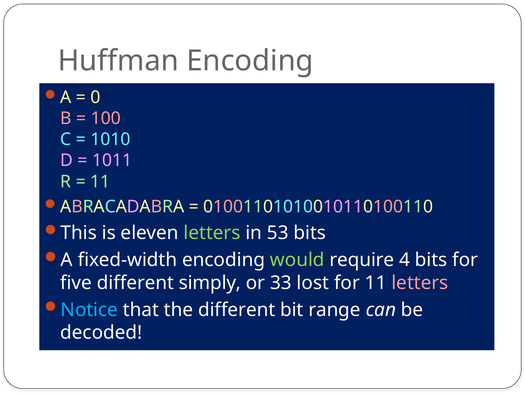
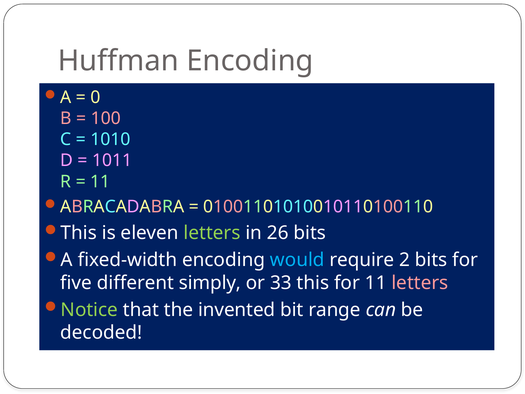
53: 53 -> 26 (278, 233)
would colour: light green -> light blue (297, 260)
4: 4 -> 2 (404, 260)
33 lost: lost -> this (313, 283)
Notice colour: light blue -> light green (89, 310)
the different: different -> invented (237, 310)
